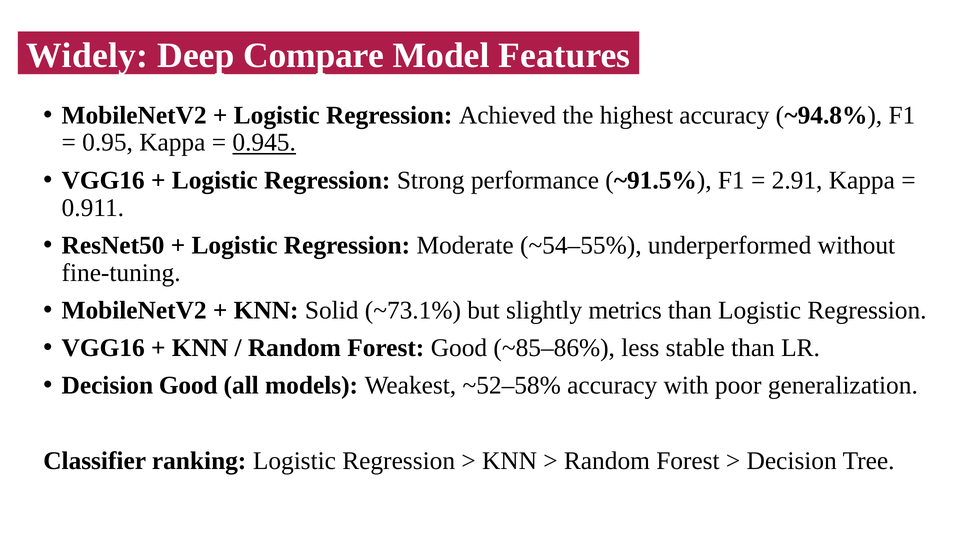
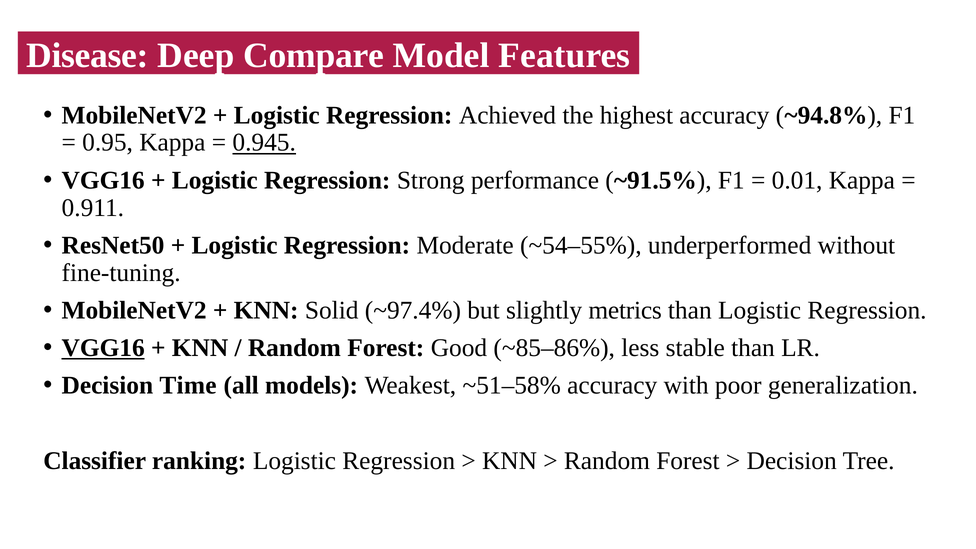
Widely: Widely -> Disease (87, 55)
2.91: 2.91 -> 0.01 (797, 180)
~73.1%: ~73.1% -> ~97.4% (413, 310)
VGG16 underline: none -> present (103, 348)
Decision Good: Good -> Time (188, 386)
~52–58%: ~52–58% -> ~51–58% (512, 386)
